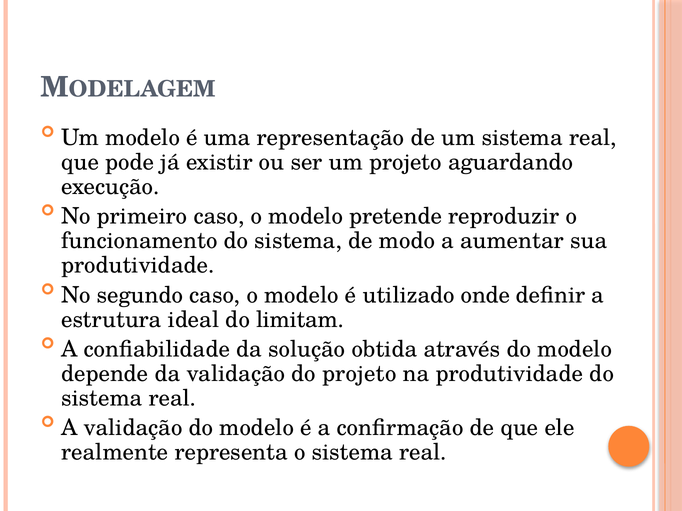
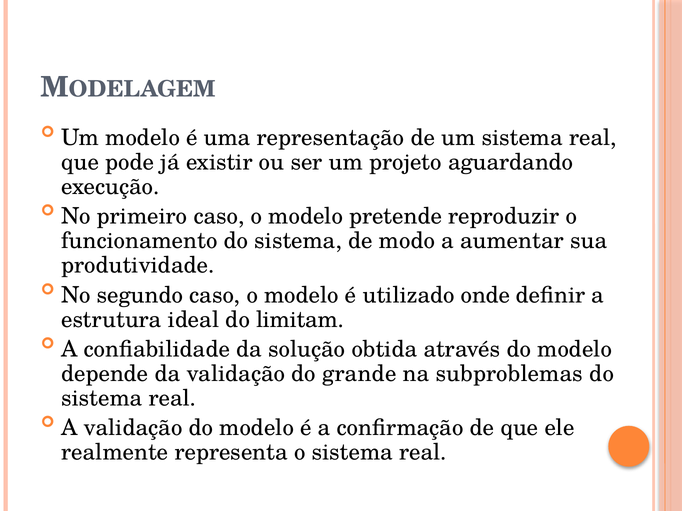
do projeto: projeto -> grande (359, 374)
na produtividade: produtividade -> subproblemas (509, 374)
